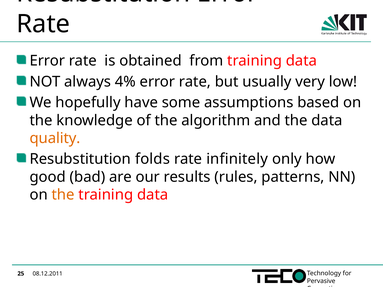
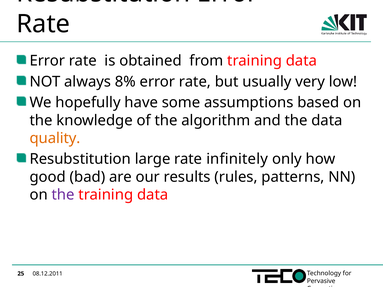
4%: 4% -> 8% (125, 82)
folds: folds -> large (153, 159)
the colour: orange -> purple (63, 195)
